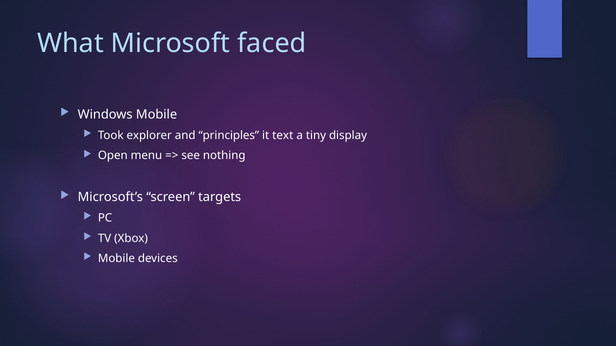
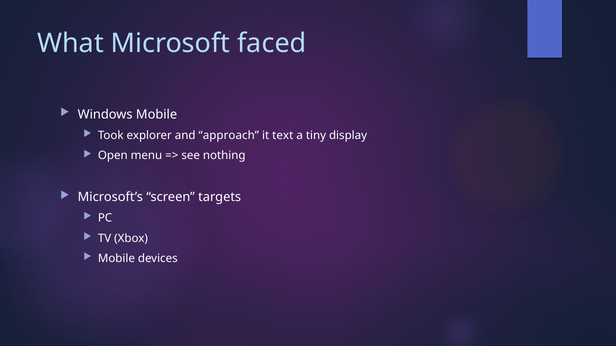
principles: principles -> approach (229, 136)
